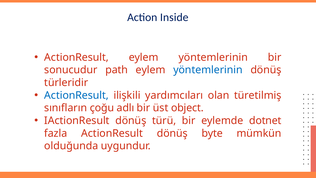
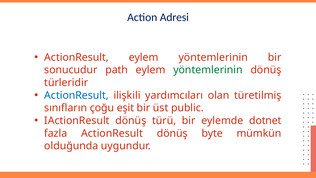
Inside: Inside -> Adresi (174, 17)
yöntemlerinin colour: blue -> green (208, 70)
adlı: adlı -> eşit (125, 108)
object: object -> public (187, 108)
